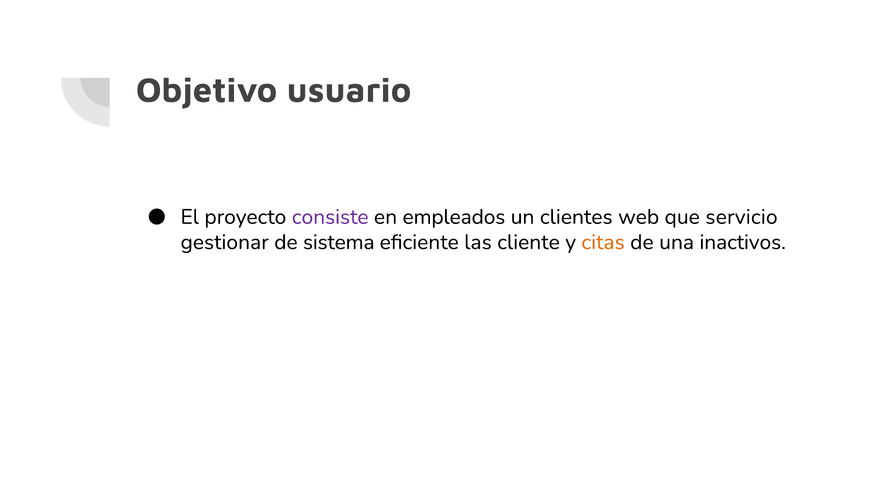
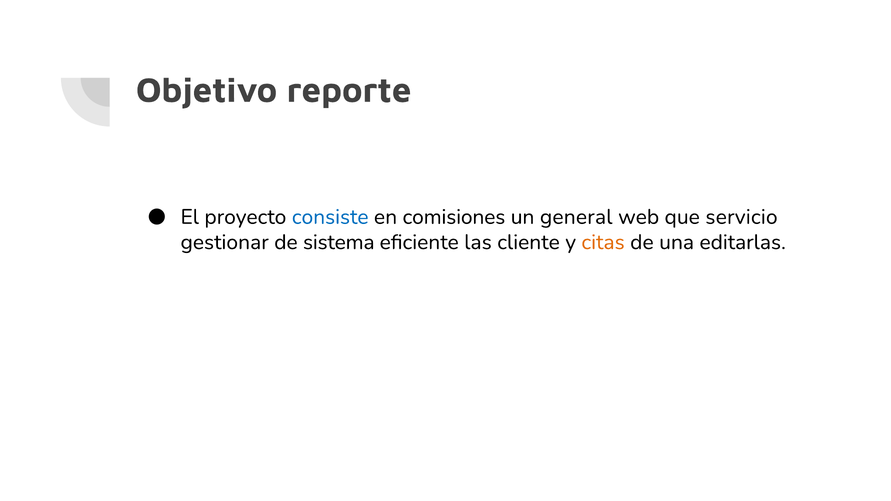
usuario: usuario -> reporte (349, 90)
consiste colour: purple -> blue (330, 217)
empleados: empleados -> comisiones (454, 217)
clientes: clientes -> general (576, 217)
inactivos: inactivos -> editarlas (743, 242)
